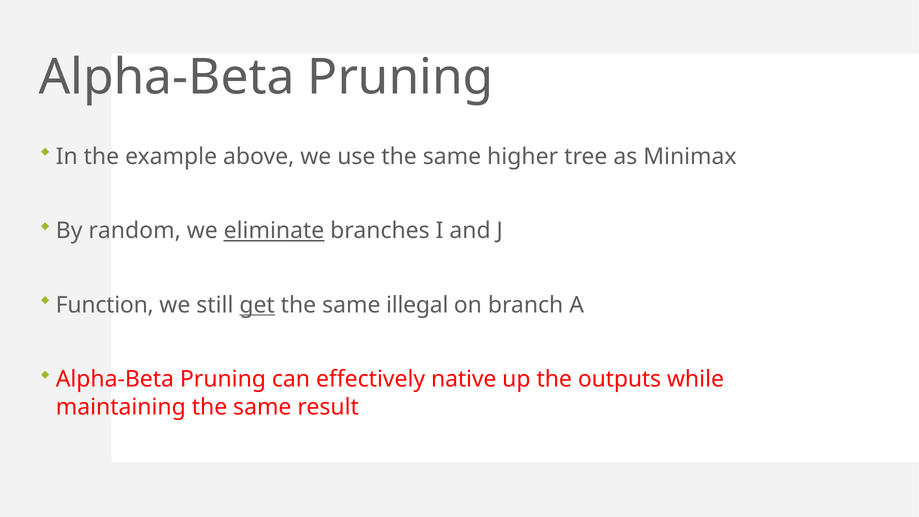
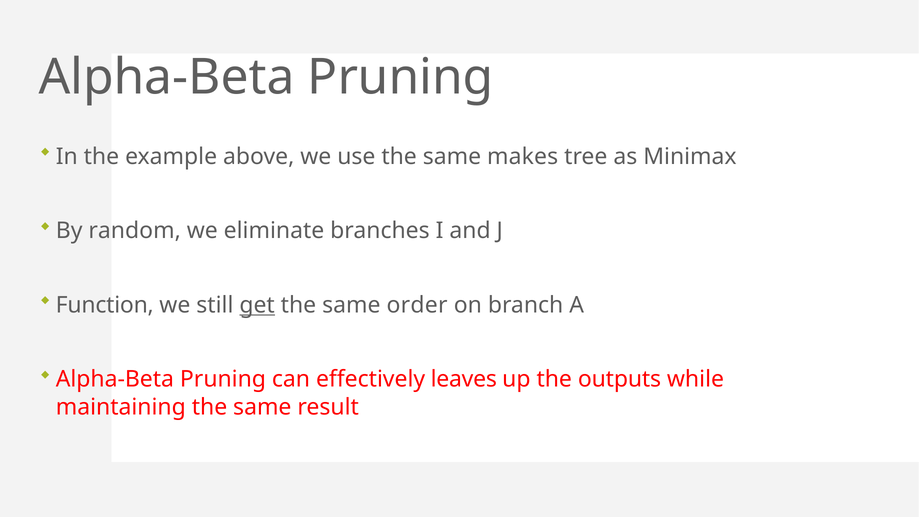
higher: higher -> makes (523, 156)
eliminate underline: present -> none (274, 231)
illegal: illegal -> order (417, 305)
native: native -> leaves (464, 379)
